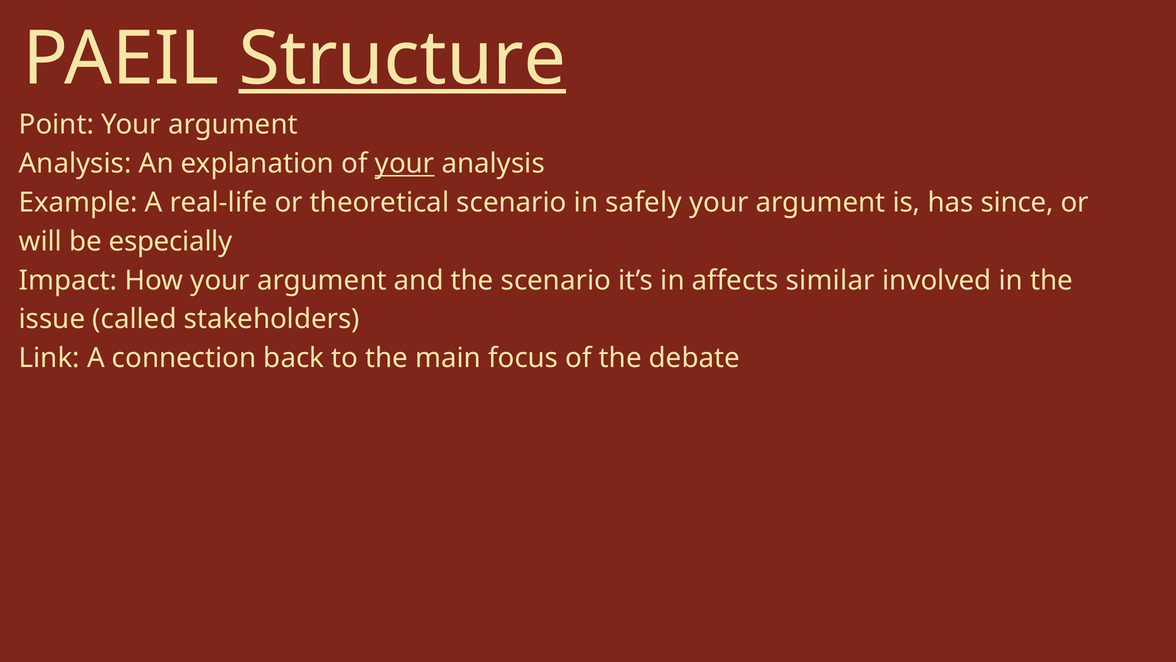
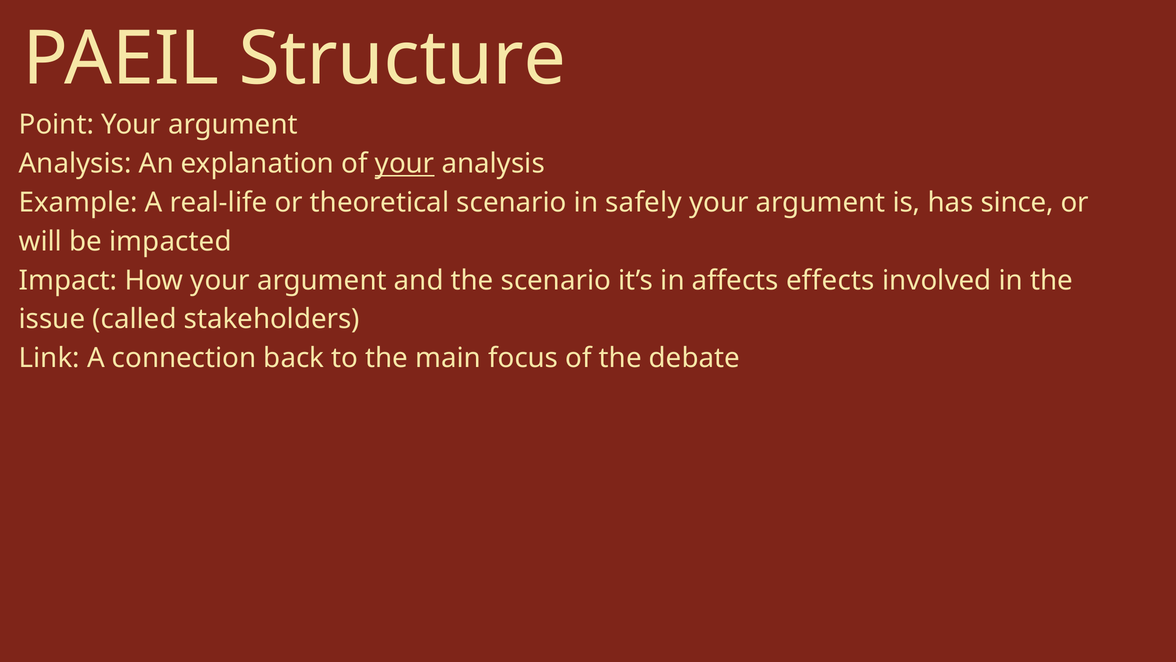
Structure underline: present -> none (402, 59)
especially: especially -> impacted (170, 241)
similar: similar -> effects (830, 280)
